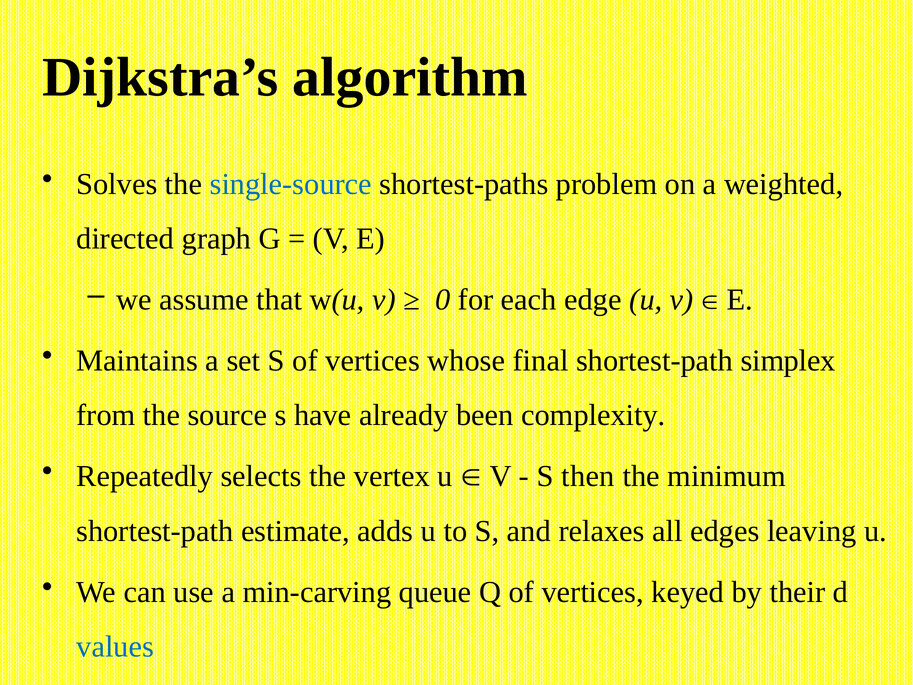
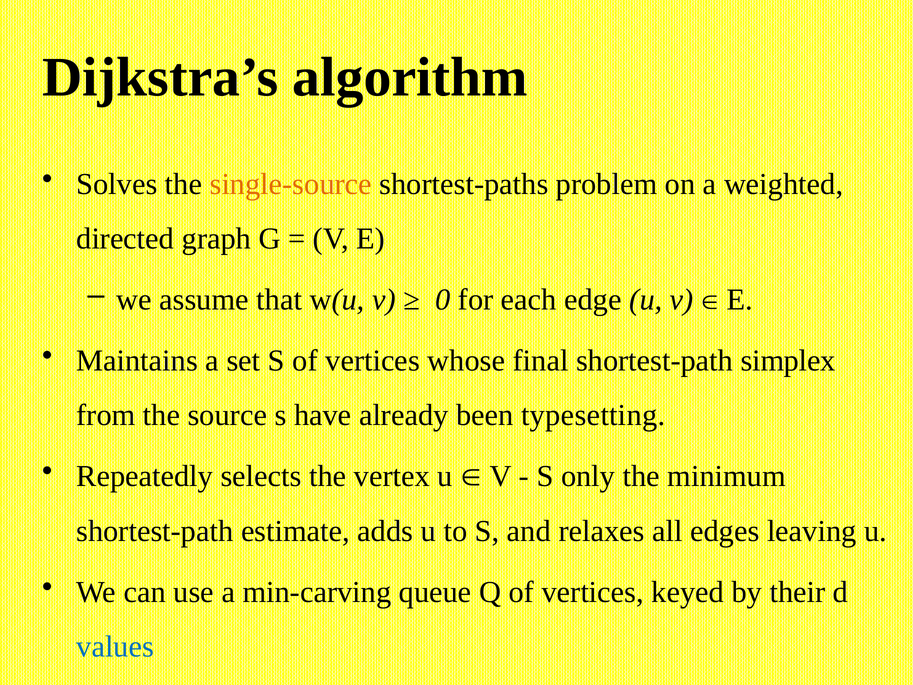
single-source colour: blue -> orange (291, 184)
complexity: complexity -> typesetting (593, 415)
then: then -> only (588, 476)
